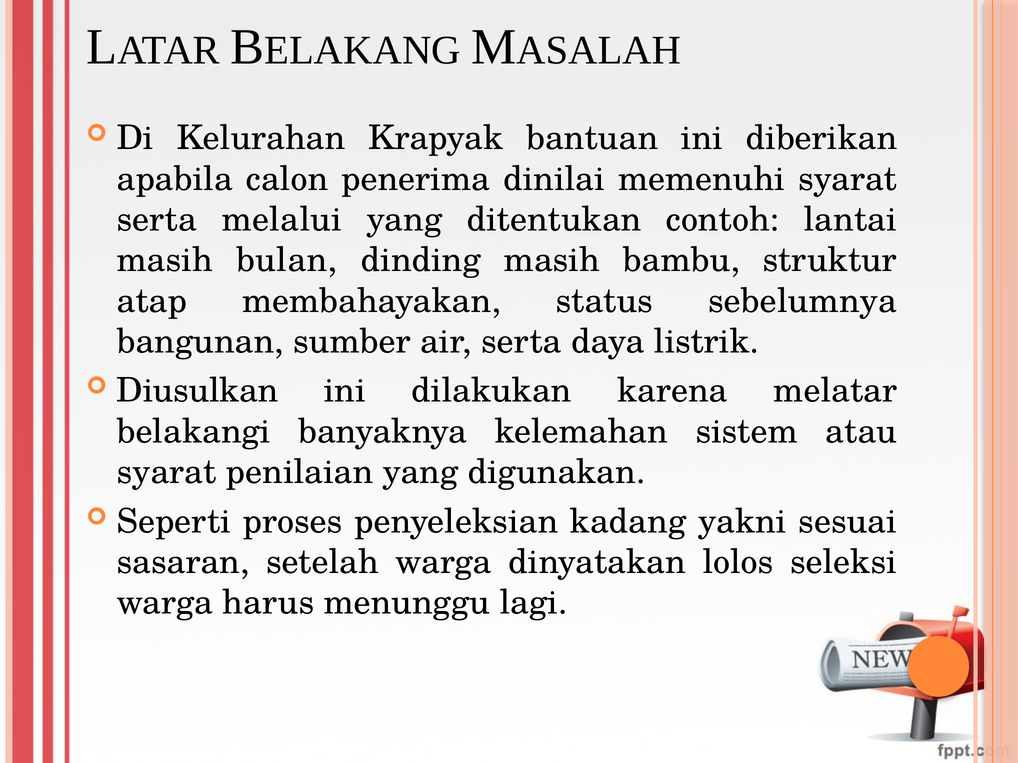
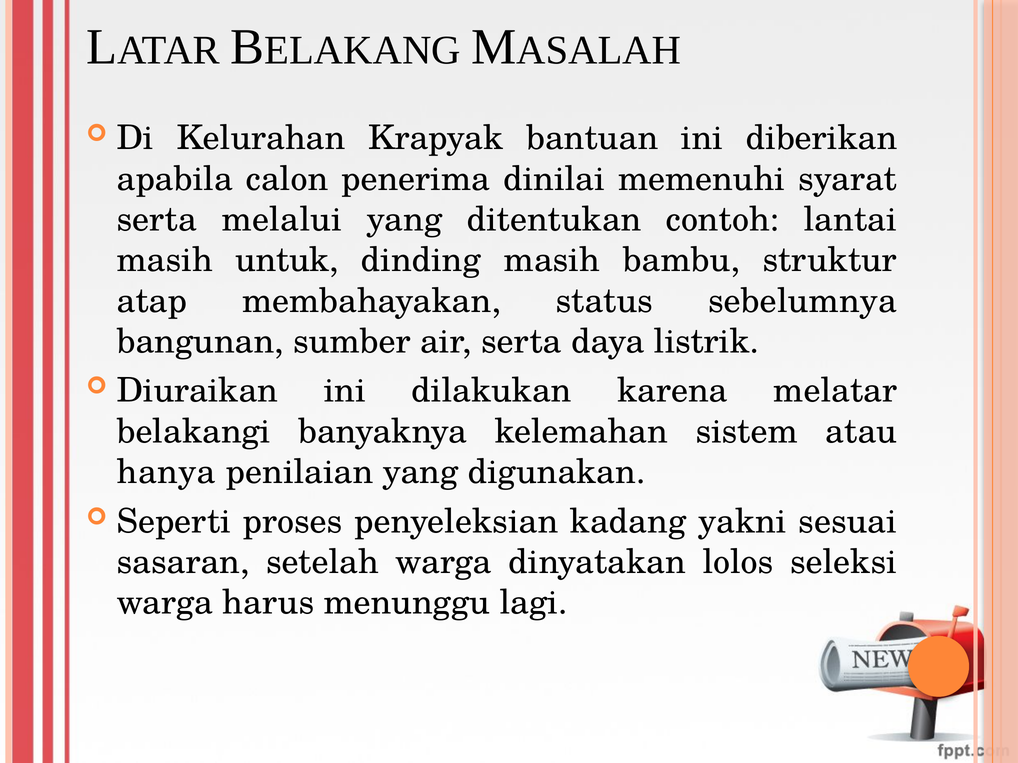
bulan: bulan -> untuk (287, 260)
Diusulkan: Diusulkan -> Diuraikan (197, 391)
syarat: syarat -> hanya (166, 472)
